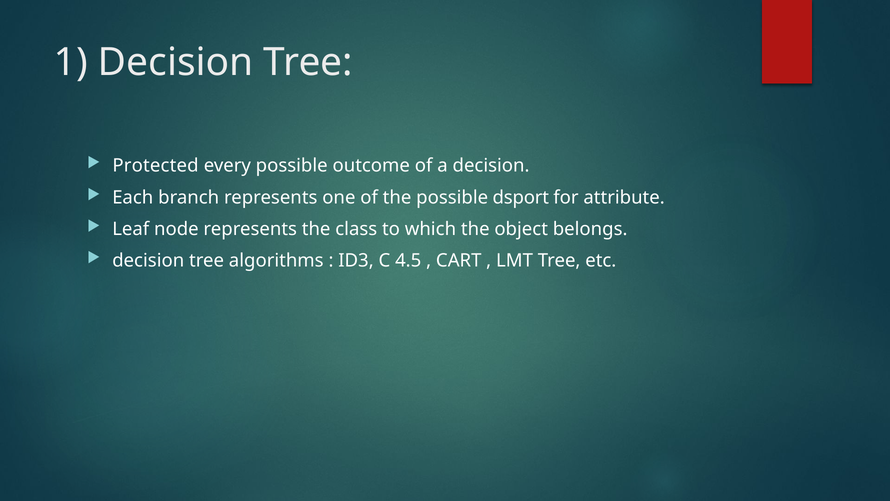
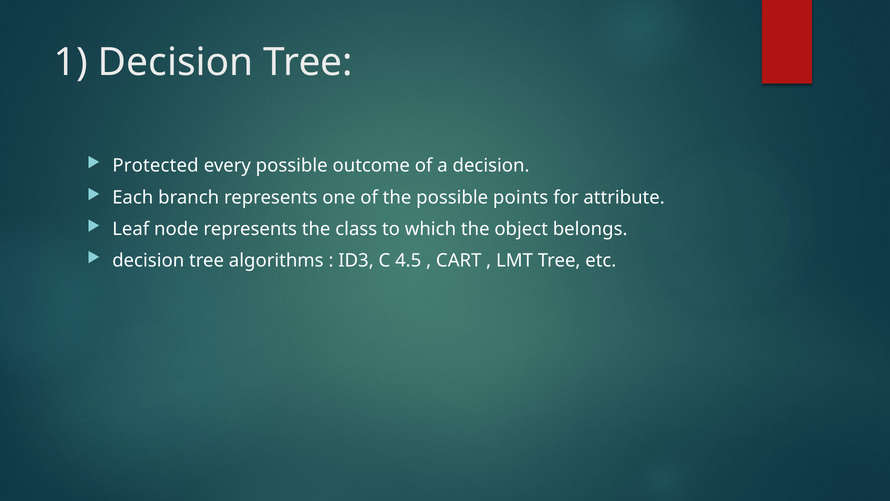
dsport: dsport -> points (521, 197)
